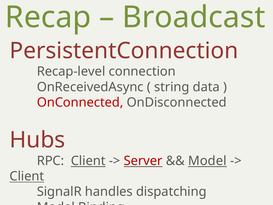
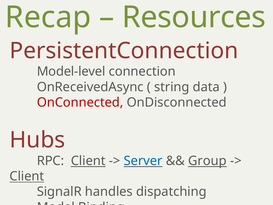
Broadcast: Broadcast -> Resources (194, 17)
Recap-level: Recap-level -> Model-level (71, 71)
Server colour: red -> blue (143, 161)
Model: Model -> Group (207, 161)
